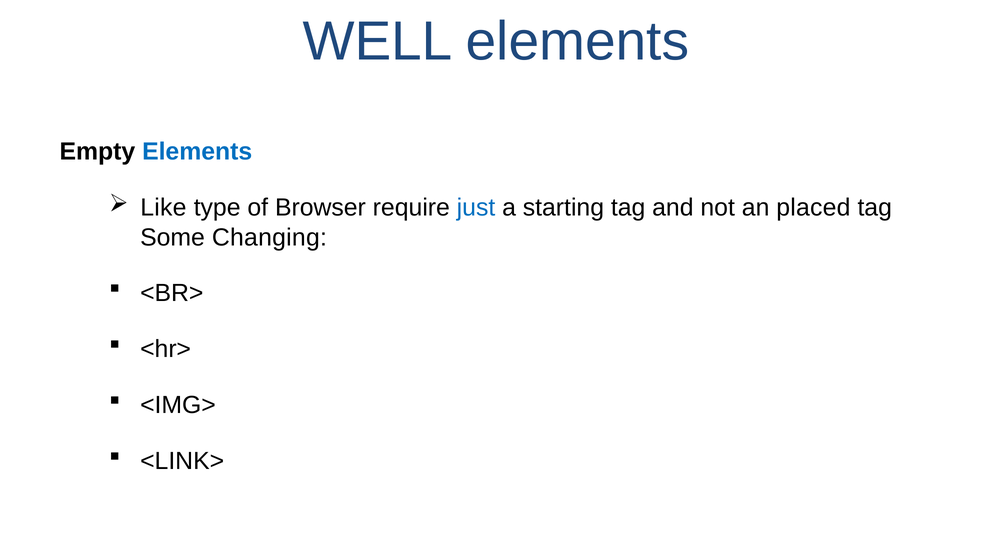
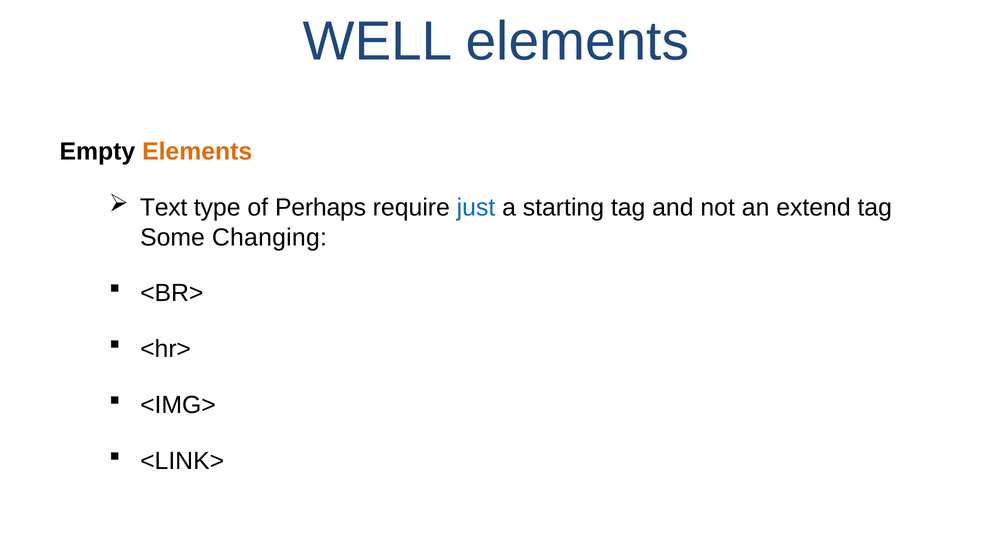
Elements colour: blue -> orange (197, 152)
Like: Like -> Text (164, 208)
Browser: Browser -> Perhaps (321, 208)
placed: placed -> extend (813, 208)
